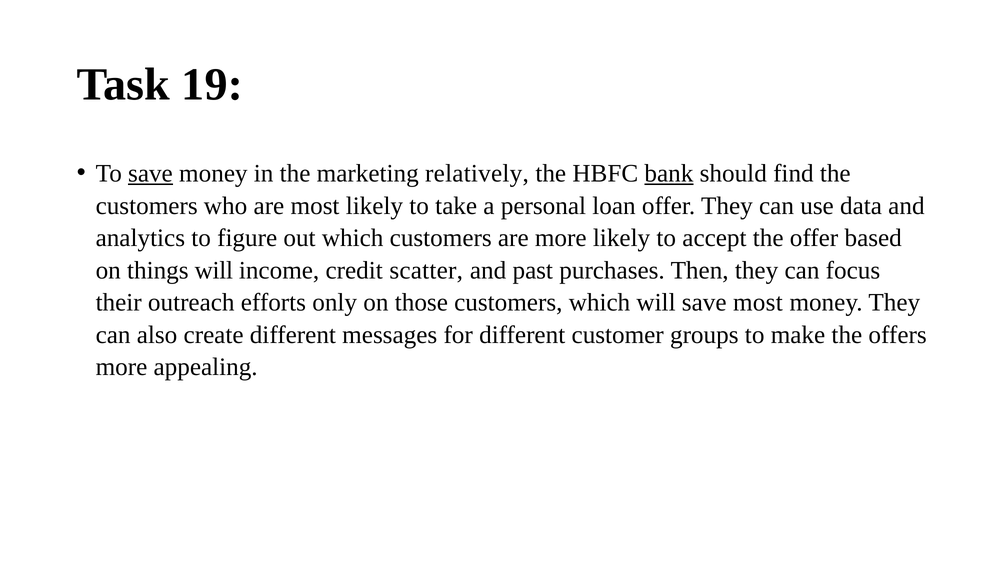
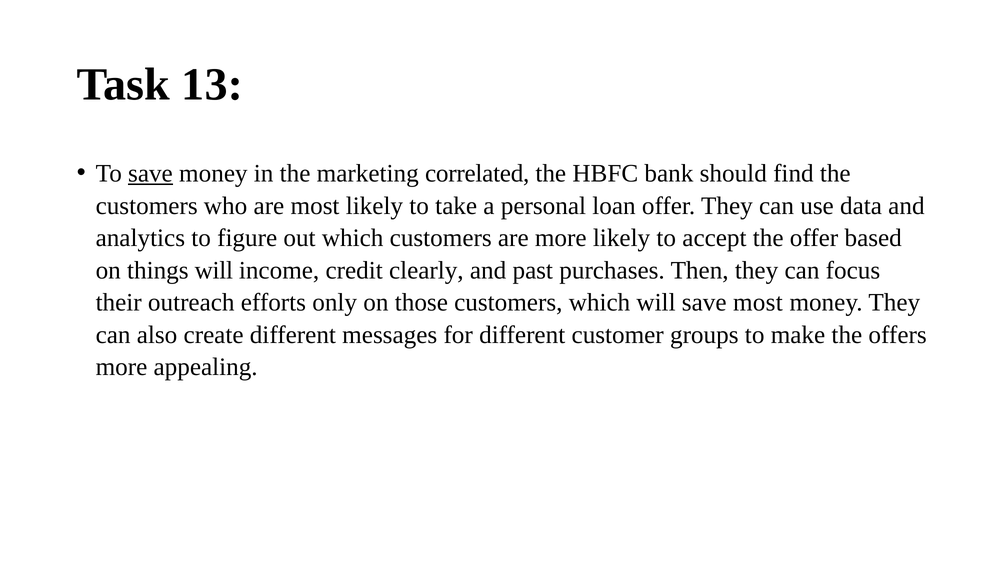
19: 19 -> 13 (212, 85)
relatively: relatively -> correlated (477, 174)
bank underline: present -> none (669, 174)
scatter: scatter -> clearly (426, 271)
